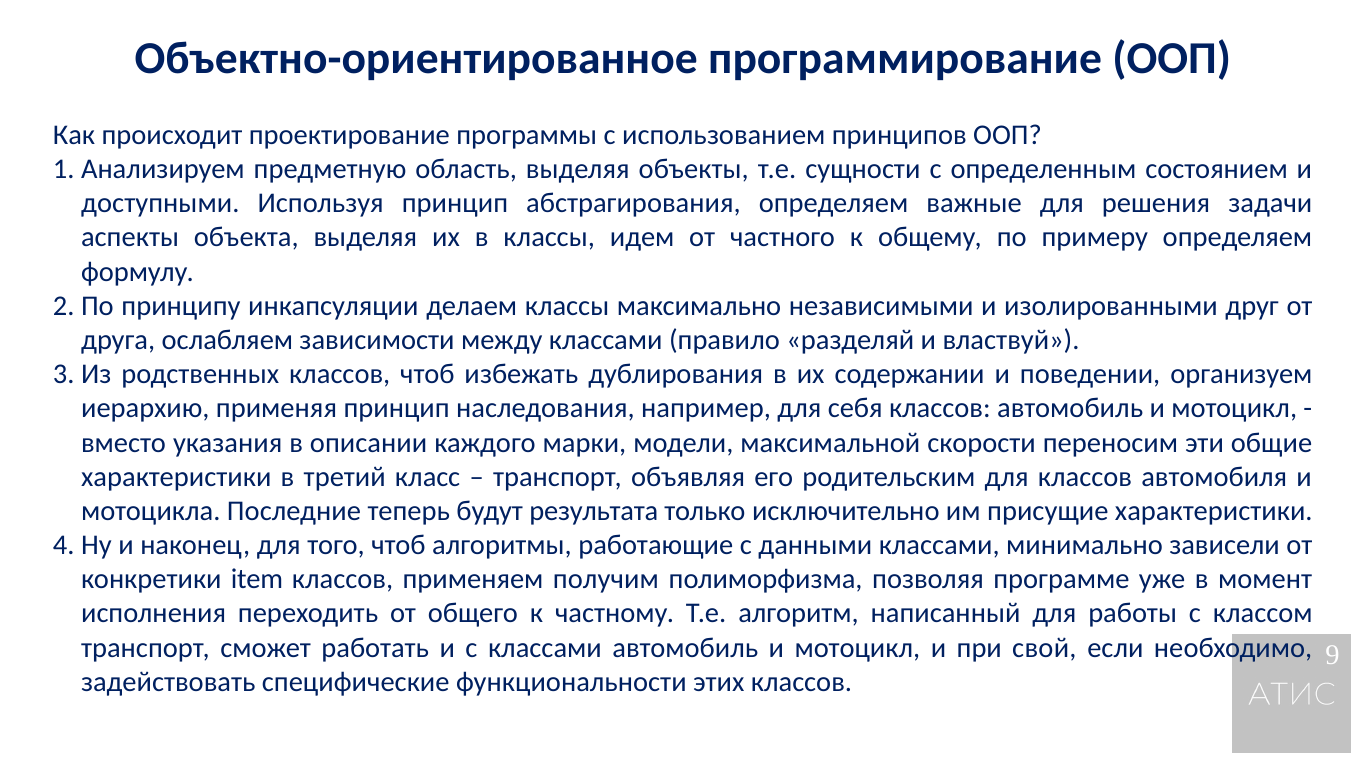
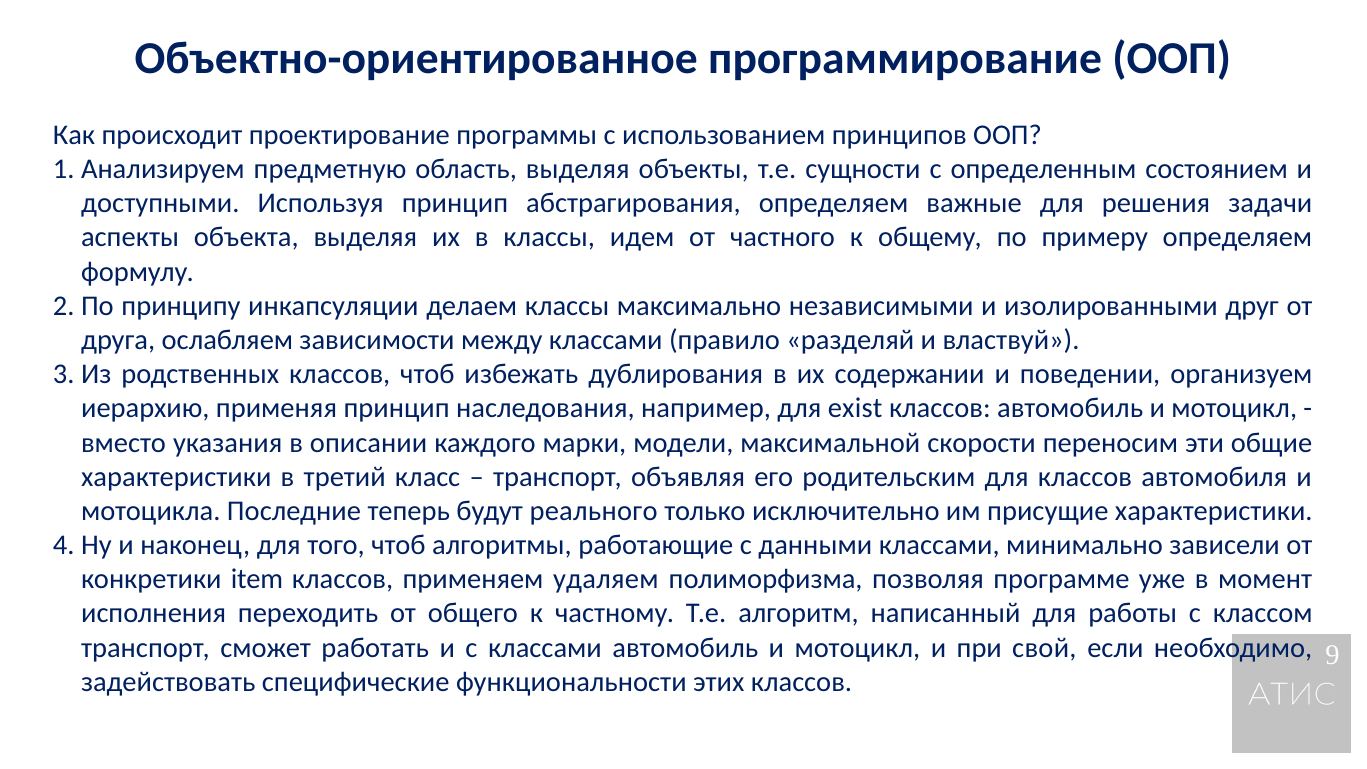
себя: себя -> exist (855, 408)
результата: результата -> реального (594, 511)
получим: получим -> удаляем (606, 579)
